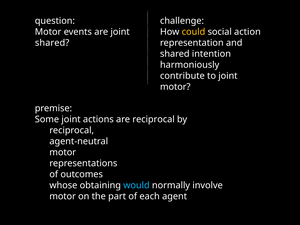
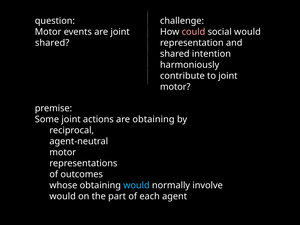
could colour: yellow -> pink (193, 32)
social action: action -> would (247, 32)
are reciprocal: reciprocal -> obtaining (153, 119)
motor: motor -> would (63, 196)
